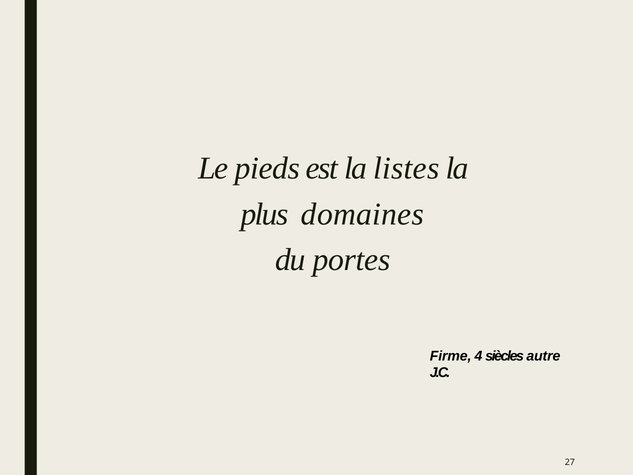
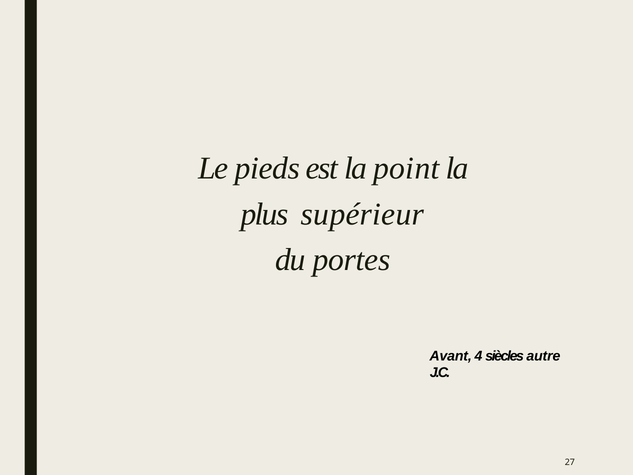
listes: listes -> point (406, 168)
domaines: domaines -> supérieur (362, 214)
Firme: Firme -> Avant (451, 356)
